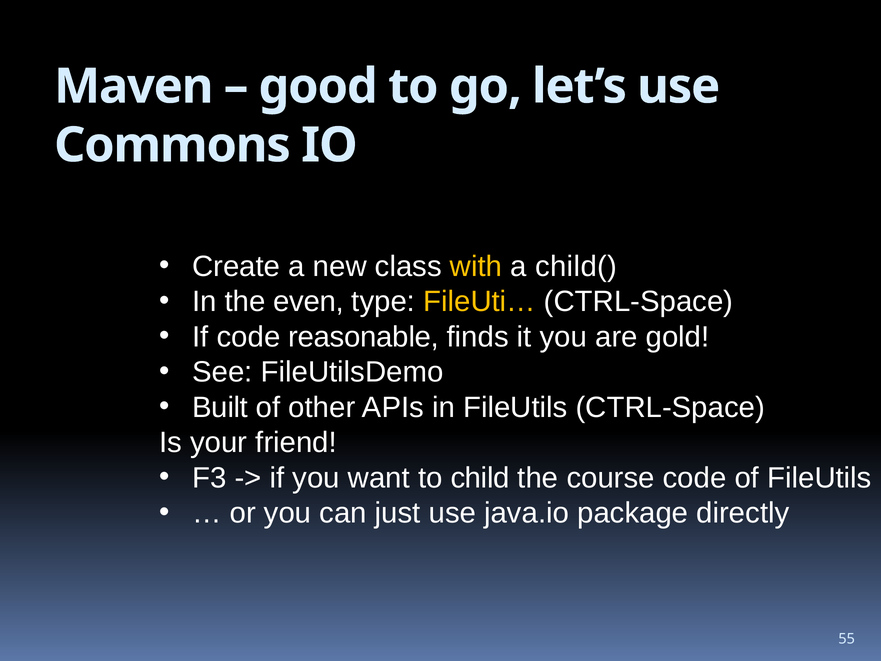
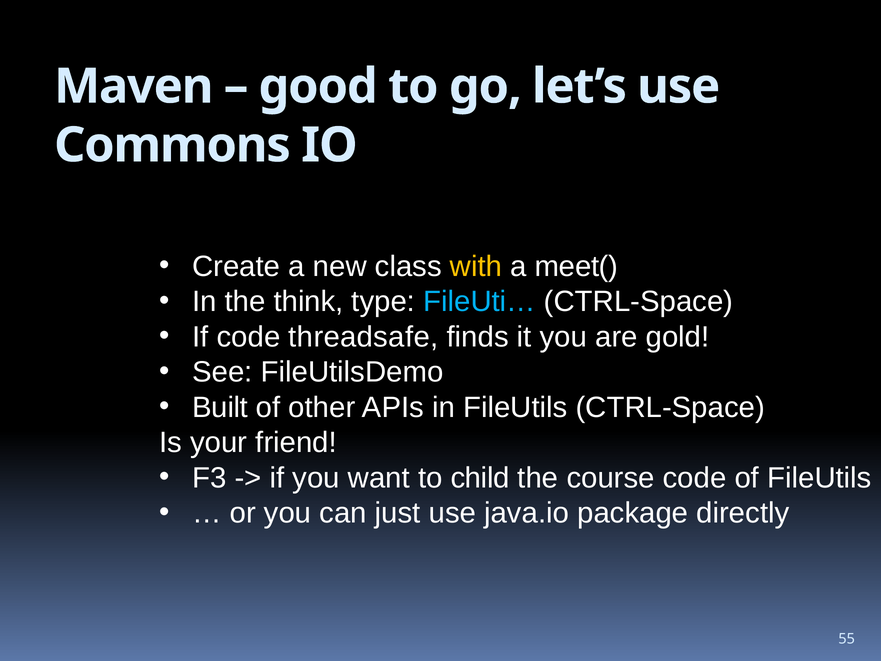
child(: child( -> meet( (577, 266)
even: even -> think (309, 301)
FileUti… colour: yellow -> light blue (480, 301)
reasonable: reasonable -> threadsafe (363, 337)
